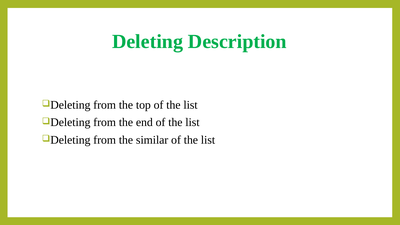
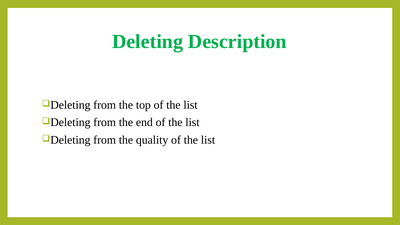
similar: similar -> quality (152, 140)
